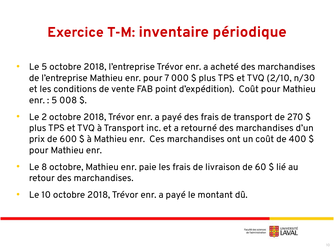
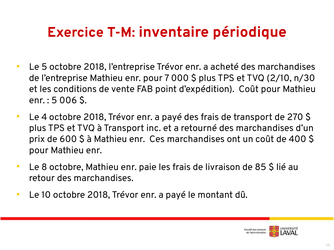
008: 008 -> 006 (68, 100)
2: 2 -> 4 (44, 117)
60: 60 -> 85 (261, 167)
